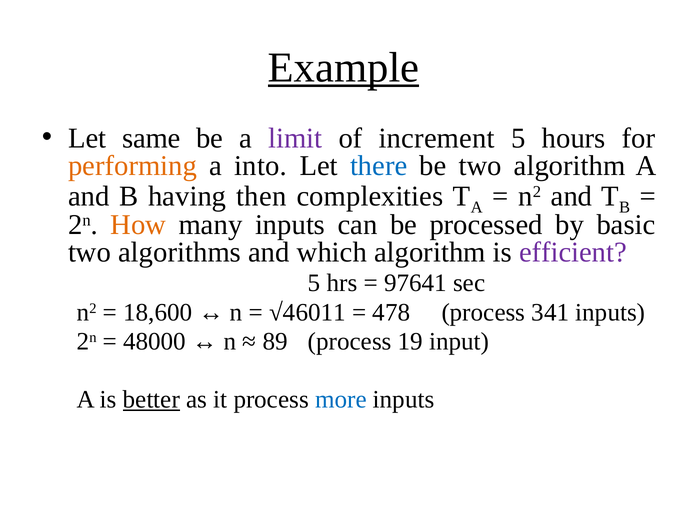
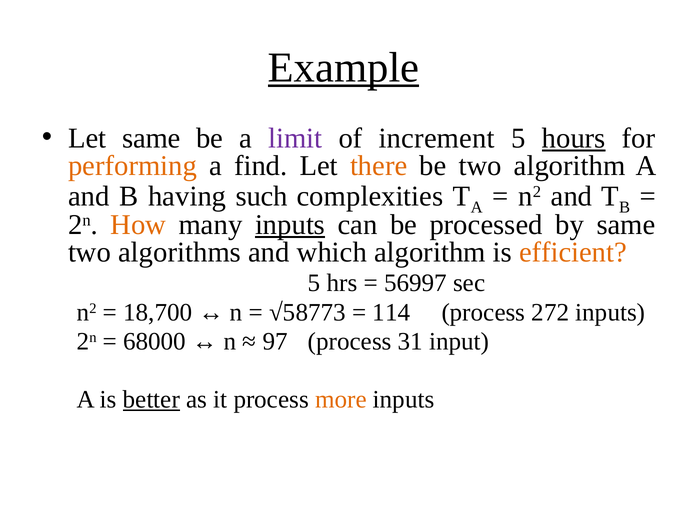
hours underline: none -> present (574, 138)
into: into -> find (261, 166)
there colour: blue -> orange (379, 166)
then: then -> such (262, 196)
inputs underline: none -> present (290, 225)
by basic: basic -> same (626, 225)
efficient colour: purple -> orange (573, 252)
97641: 97641 -> 56997 (416, 283)
18,600: 18,600 -> 18,700 (158, 313)
√46011: √46011 -> √58773 (308, 313)
478: 478 -> 114 (391, 313)
341: 341 -> 272 (550, 313)
48000: 48000 -> 68000 (155, 342)
89: 89 -> 97 (275, 342)
19: 19 -> 31 (410, 342)
more colour: blue -> orange (341, 400)
